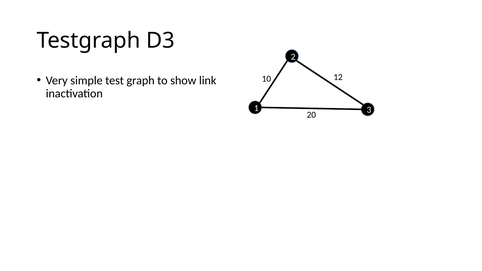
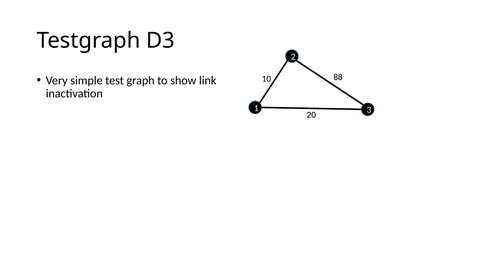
12: 12 -> 88 (338, 77)
